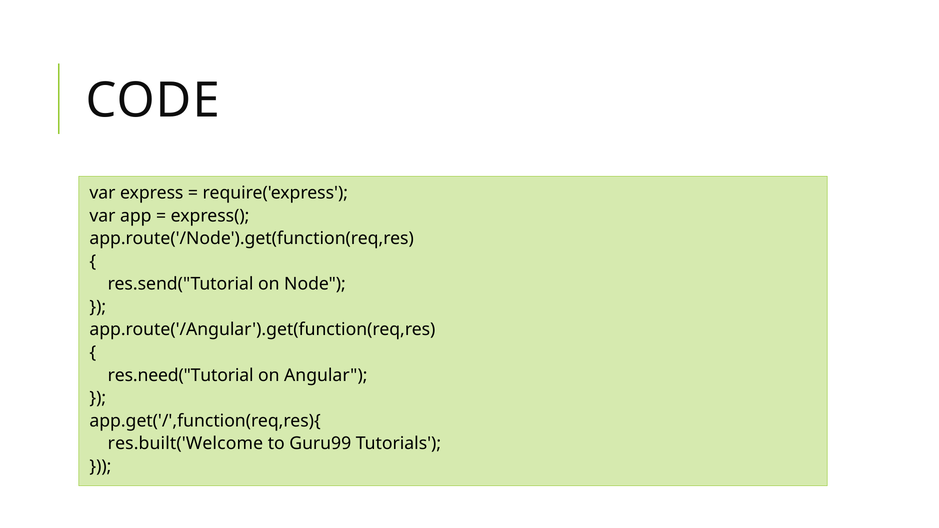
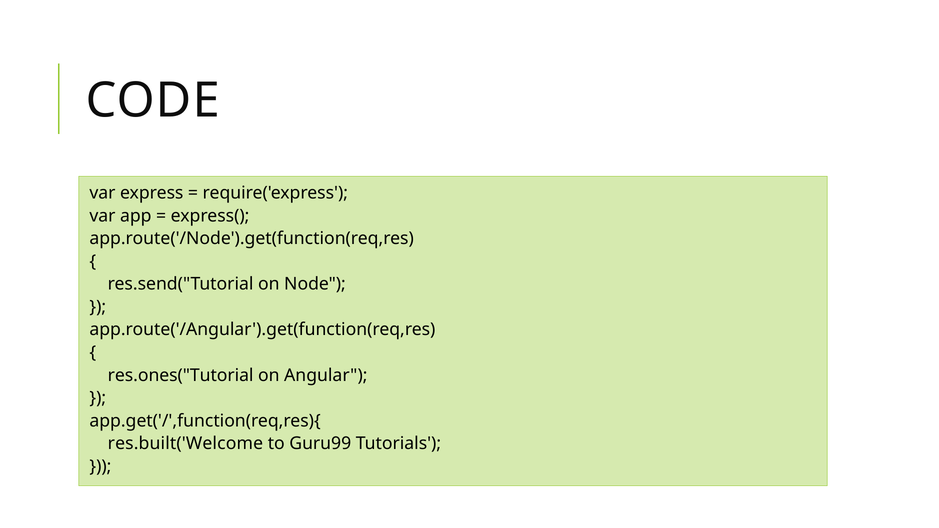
res.need("Tutorial: res.need("Tutorial -> res.ones("Tutorial (181, 375)
